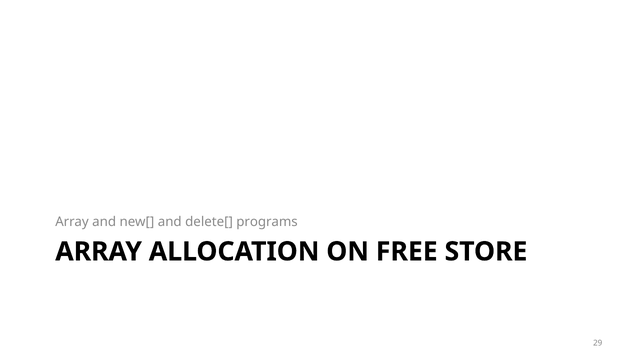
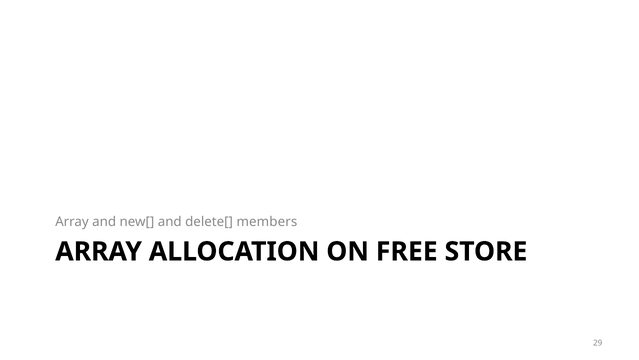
programs: programs -> members (267, 221)
